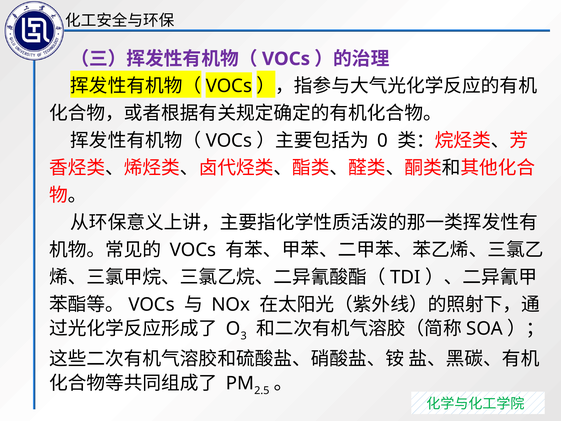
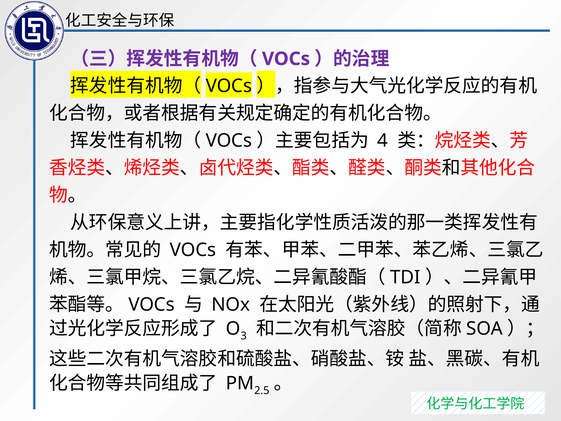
0: 0 -> 4 (383, 141)
